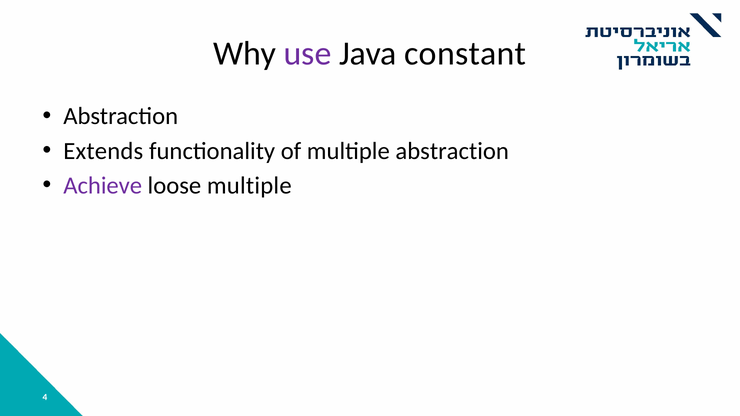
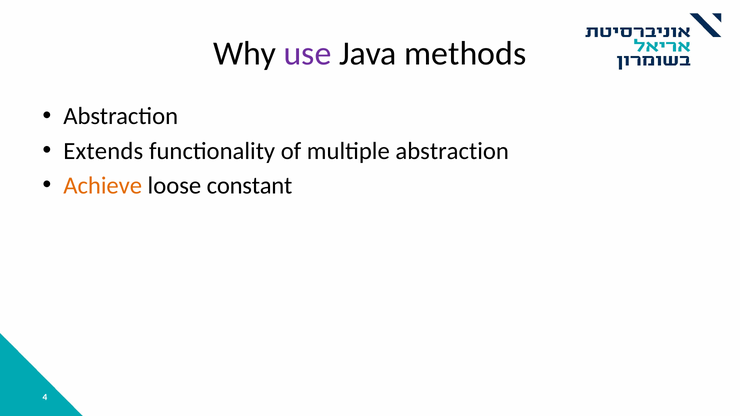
constant: constant -> methods (465, 54)
Achieve colour: purple -> orange (103, 186)
loose multiple: multiple -> constant (250, 186)
